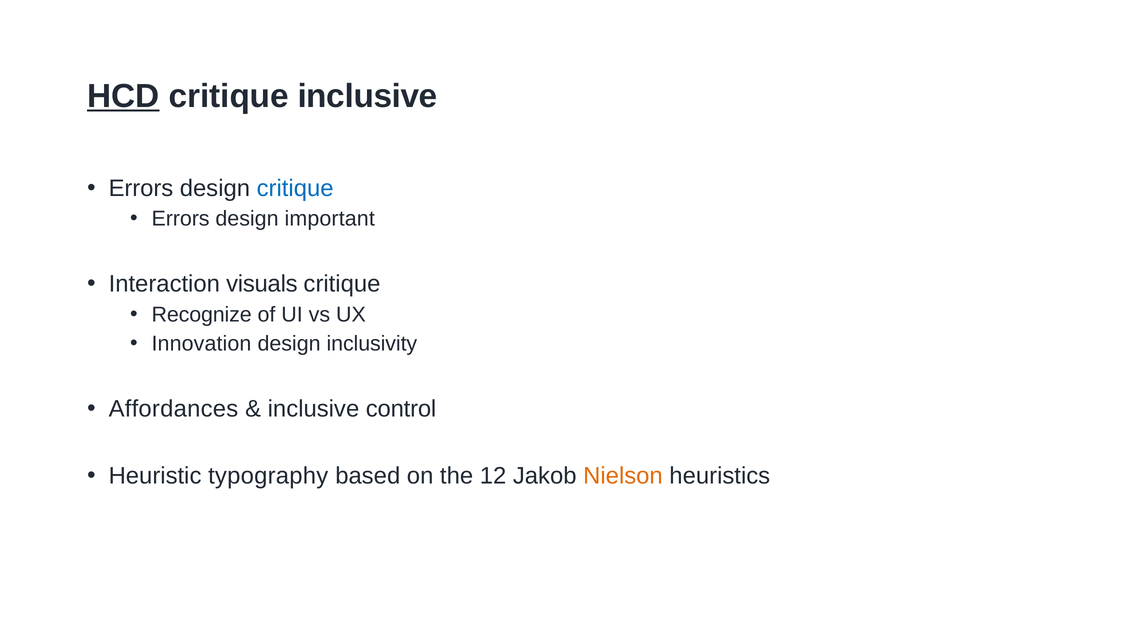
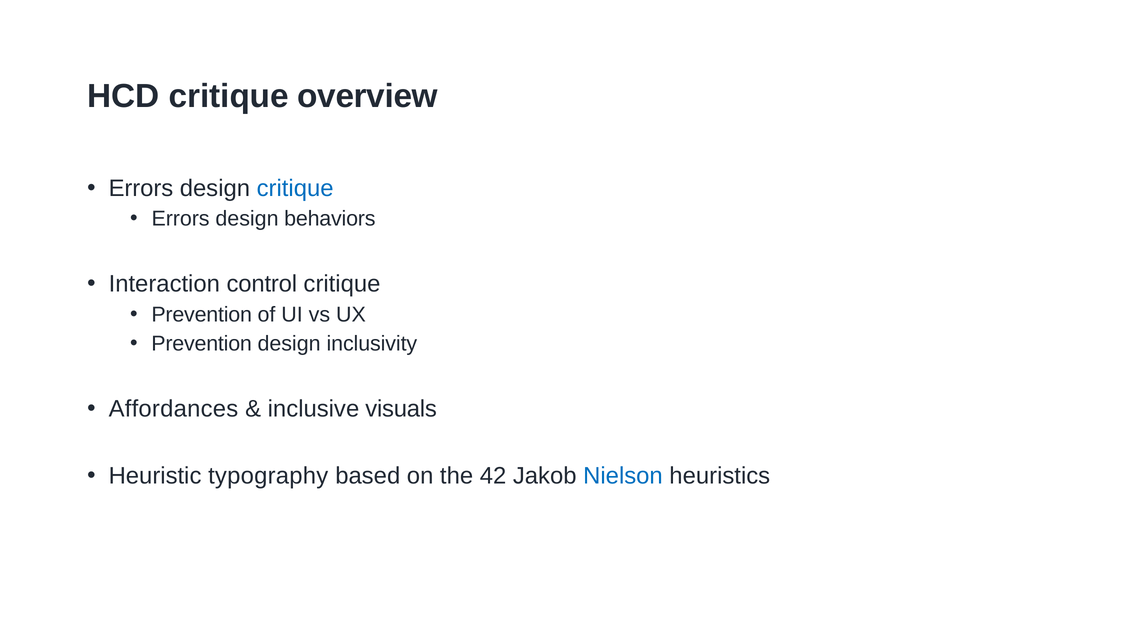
HCD underline: present -> none (123, 96)
critique inclusive: inclusive -> overview (368, 96)
important: important -> behaviors (330, 219)
visuals: visuals -> control (262, 284)
Recognize: Recognize -> Prevention (202, 315)
Innovation: Innovation -> Prevention (202, 344)
control: control -> visuals (401, 409)
12: 12 -> 42 (493, 476)
Nielson colour: orange -> blue (623, 476)
